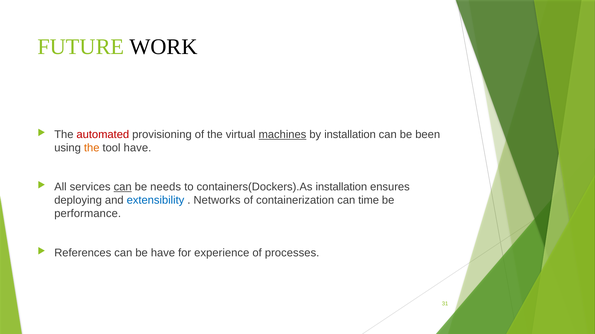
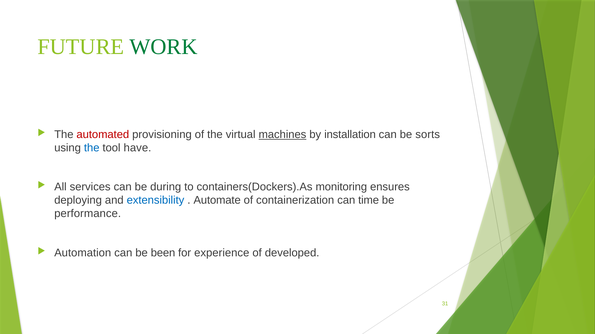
WORK colour: black -> green (163, 47)
been: been -> sorts (428, 135)
the colour: orange -> blue (92, 148)
can underline: present -> none (123, 187)
needs: needs -> during (166, 187)
containers(Dockers).As installation: installation -> monitoring (341, 187)
Networks: Networks -> Automate (217, 201)
References: References -> Automation (83, 253)
be have: have -> been (163, 253)
processes: processes -> developed (292, 253)
